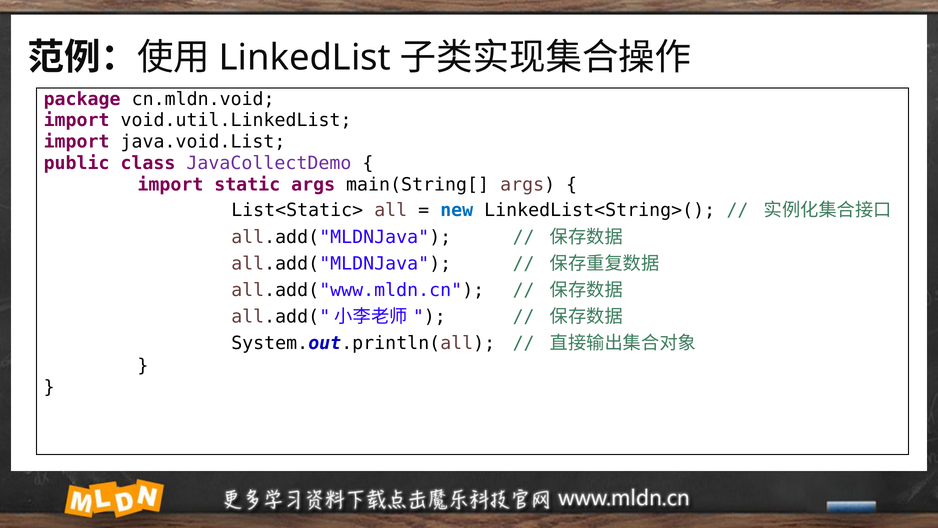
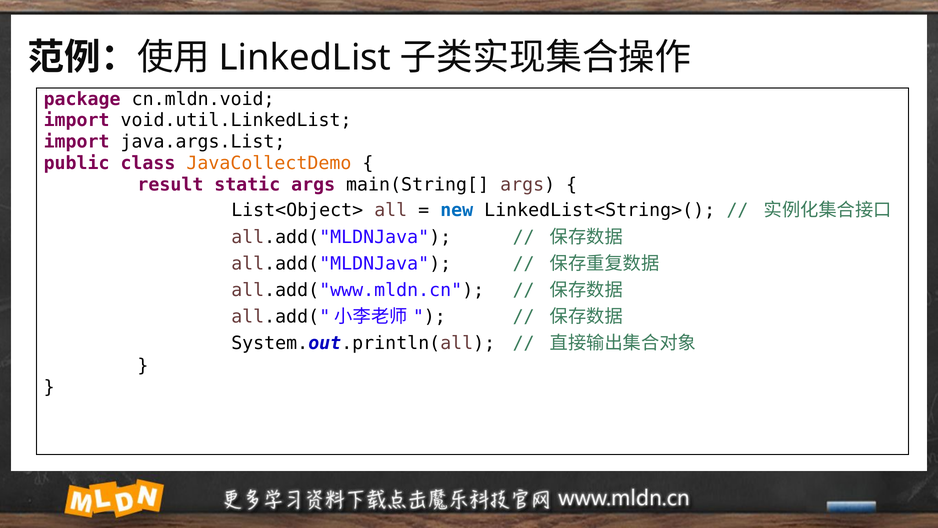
java.void.List: java.void.List -> java.args.List (203, 142)
JavaCollectDemo colour: purple -> orange (269, 163)
import: import -> result (170, 185)
List<Static>: List<Static> -> List<Object> (297, 210)
